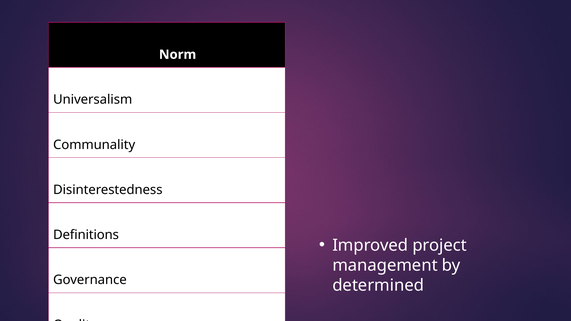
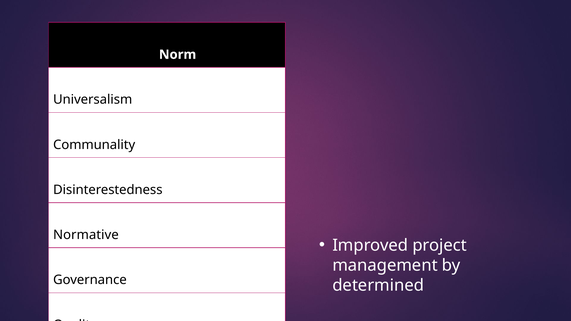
Definitions: Definitions -> Normative (86, 235)
